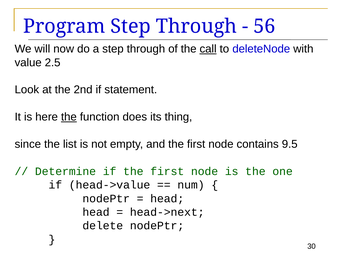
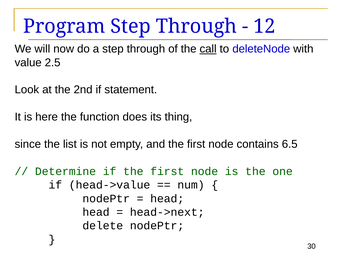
56: 56 -> 12 (264, 26)
the underline: present -> none (69, 117)
9.5: 9.5 -> 6.5 (290, 144)
